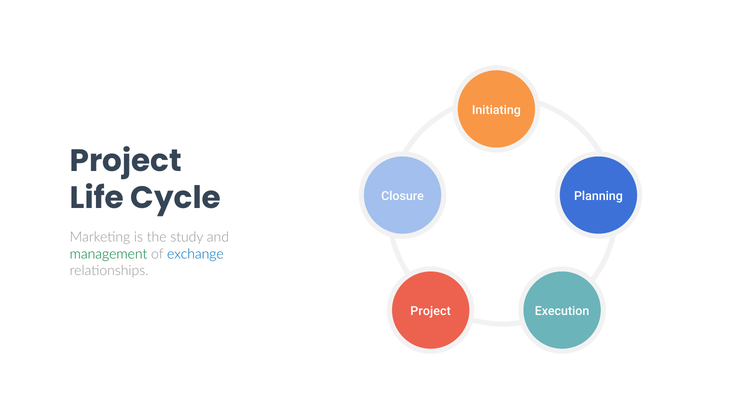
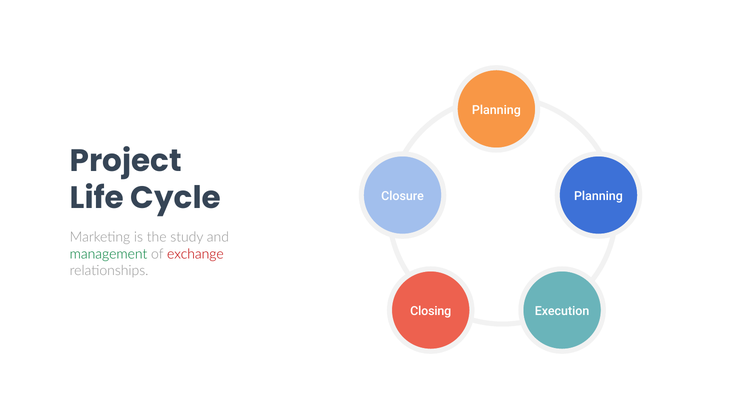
Initiating: Initiating -> Planning (496, 110)
exchange colour: blue -> red (195, 254)
Project: Project -> Closing (431, 311)
